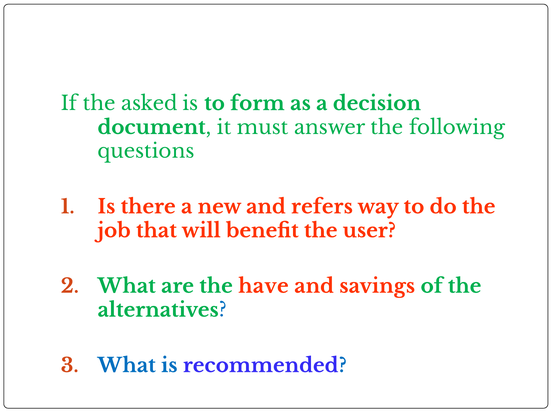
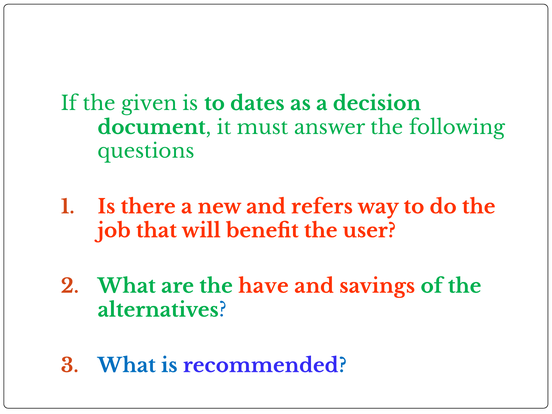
asked: asked -> given (149, 104)
form: form -> dates (257, 104)
